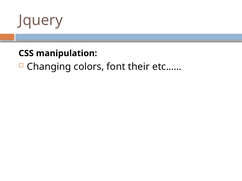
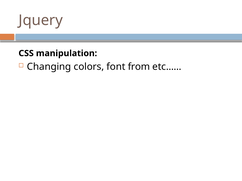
their: their -> from (139, 67)
